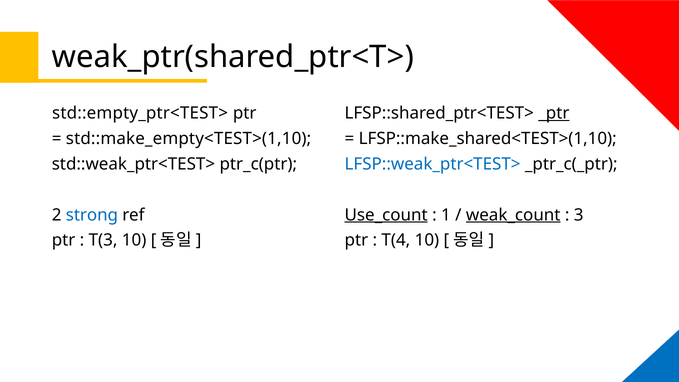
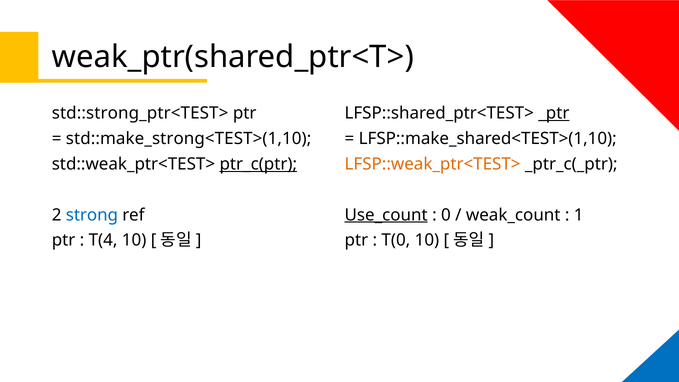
std::empty_ptr<TEST>: std::empty_ptr<TEST> -> std::strong_ptr<TEST> (140, 113)
std::make_empty<TEST>(1,10: std::make_empty<TEST>(1,10 -> std::make_strong<TEST>(1,10 (189, 139)
ptr_c(ptr underline: none -> present (258, 164)
LFSP::weak_ptr<TEST> colour: blue -> orange (433, 164)
1: 1 -> 0 (446, 215)
weak_count underline: present -> none (513, 215)
3: 3 -> 1 (579, 215)
T(3: T(3 -> T(4 (103, 240)
T(4: T(4 -> T(0 (396, 240)
